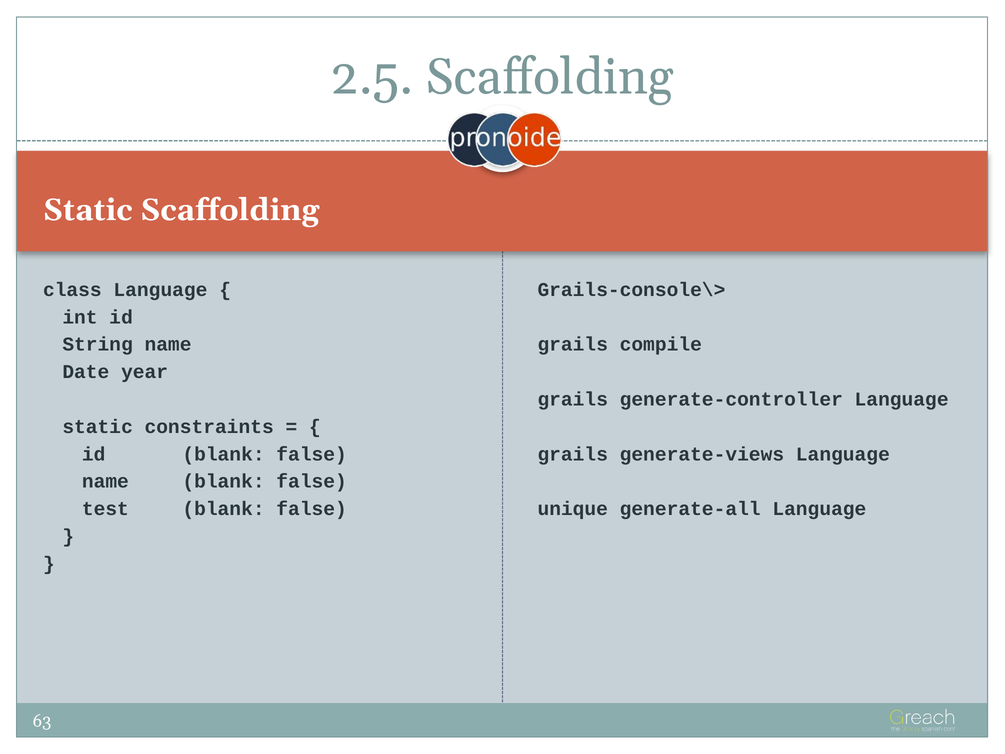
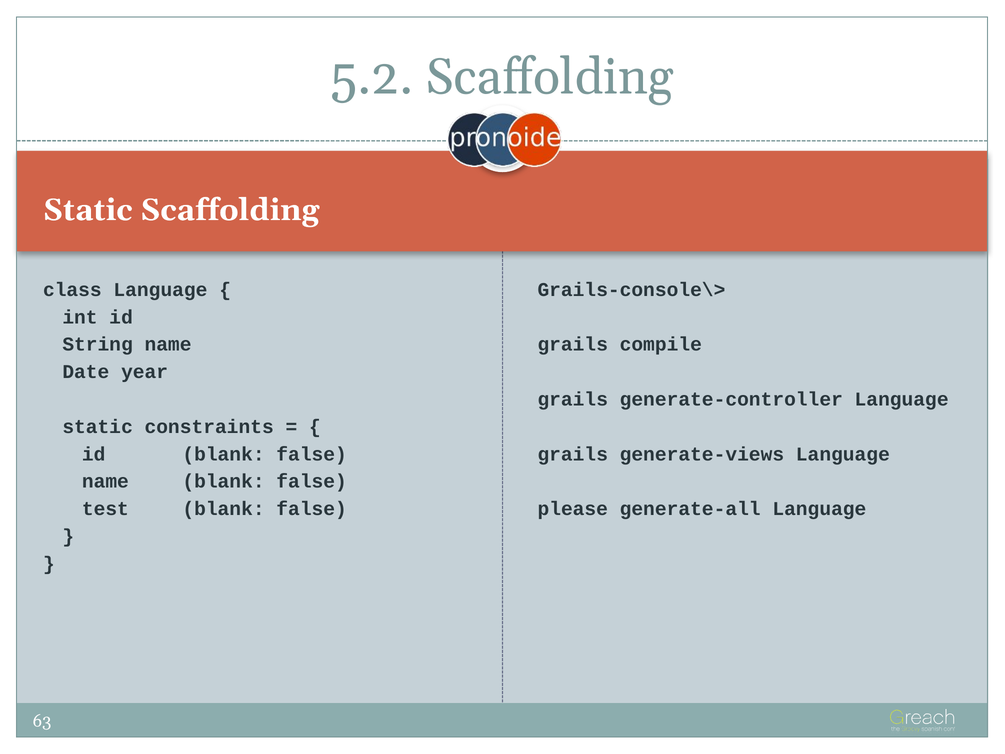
2.5: 2.5 -> 5.2 (372, 77)
unique: unique -> please (573, 509)
